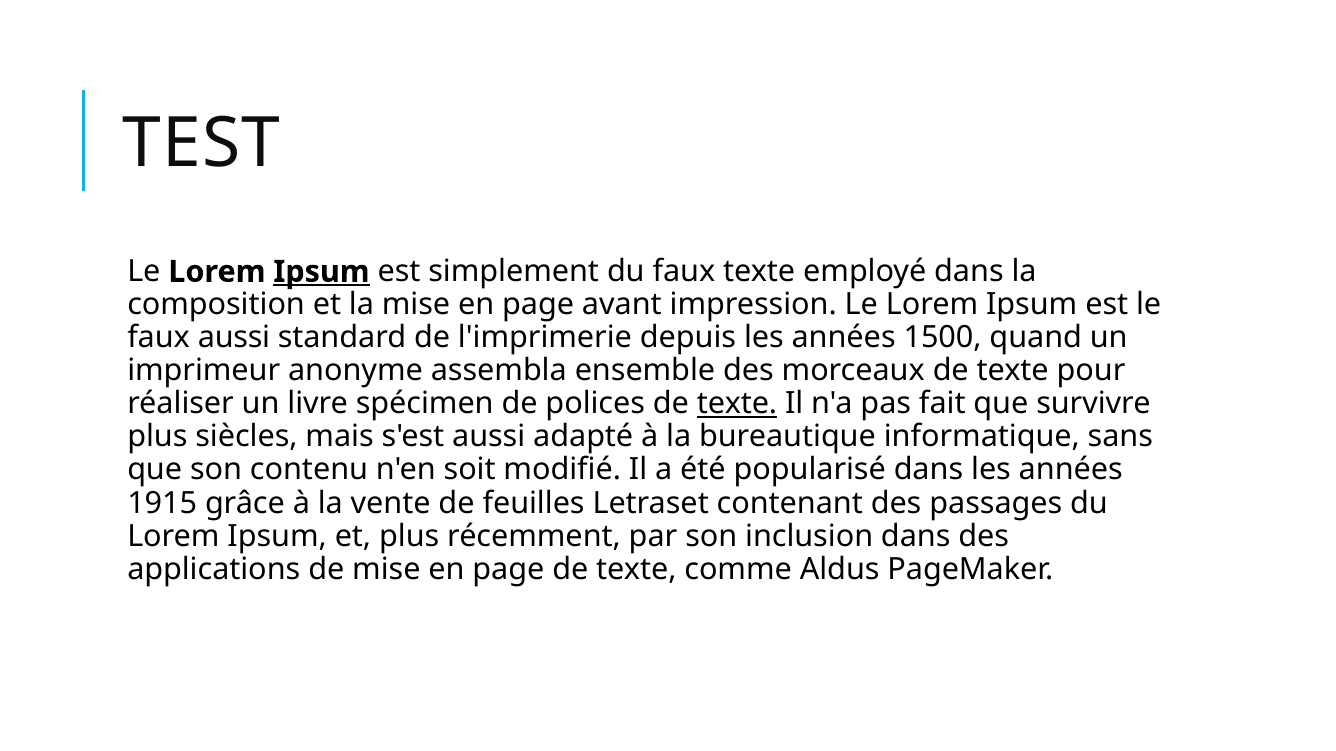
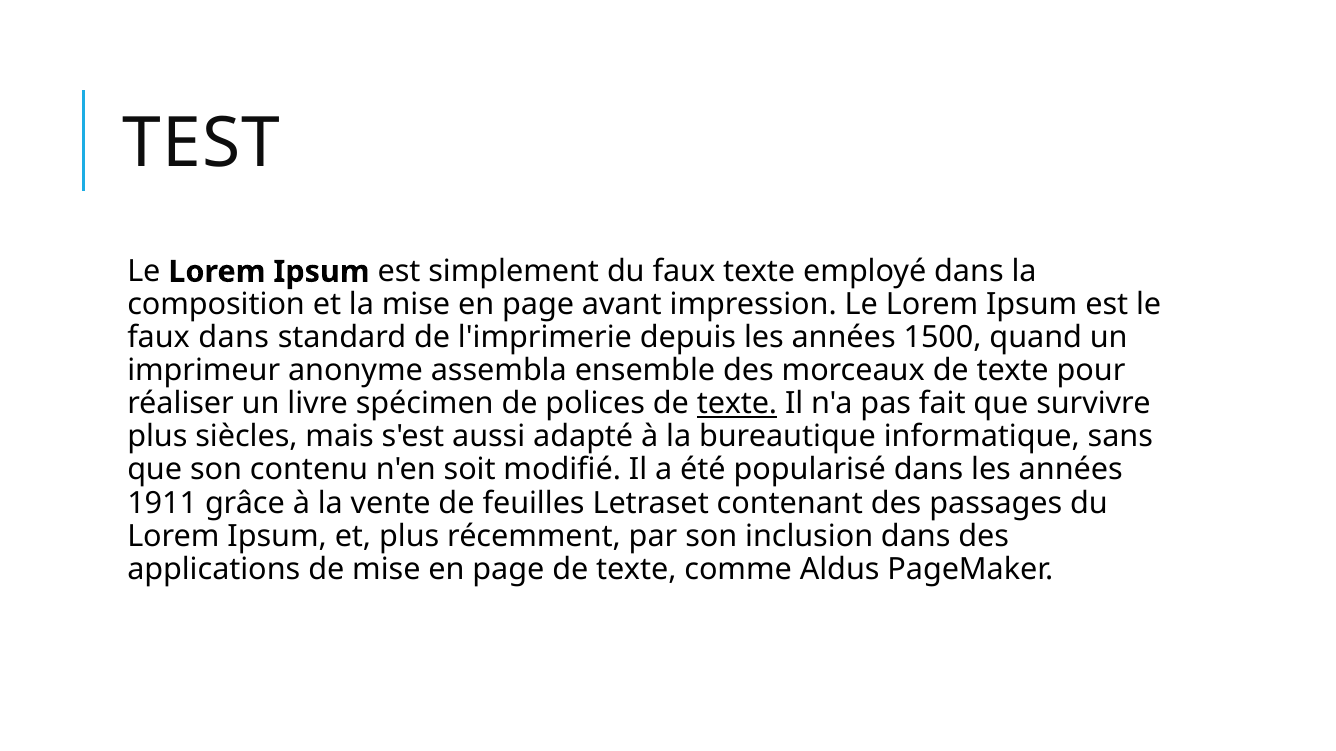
Ipsum underline: present -> none (322, 272)
faux aussi: aussi -> dans (234, 338)
1915: 1915 -> 1911 (162, 503)
